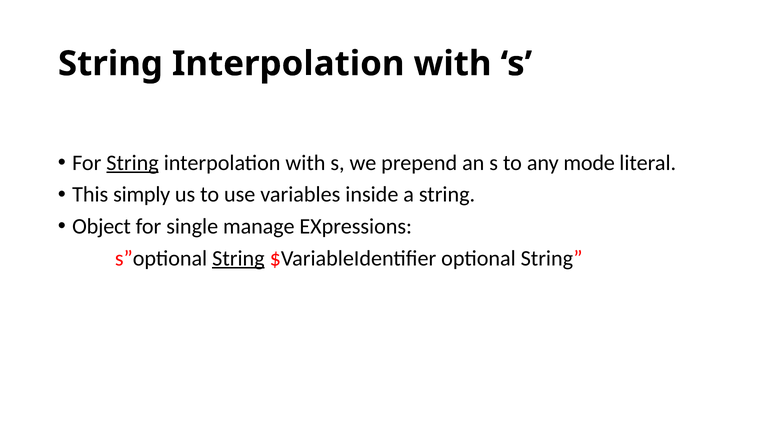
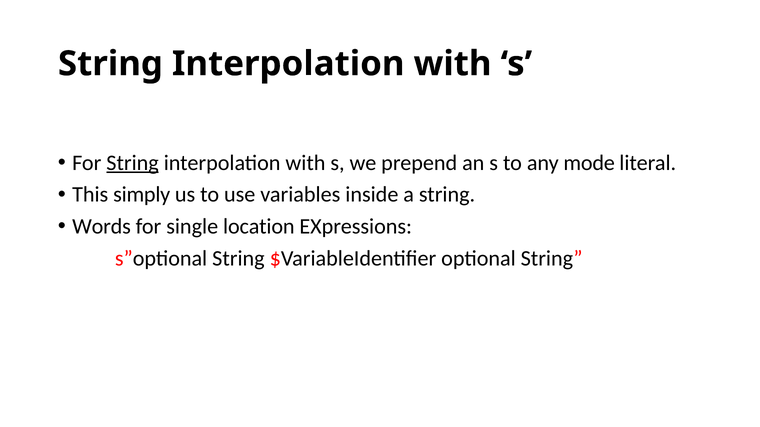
Object: Object -> Words (102, 227)
manage: manage -> location (259, 227)
String underline: present -> none (238, 259)
